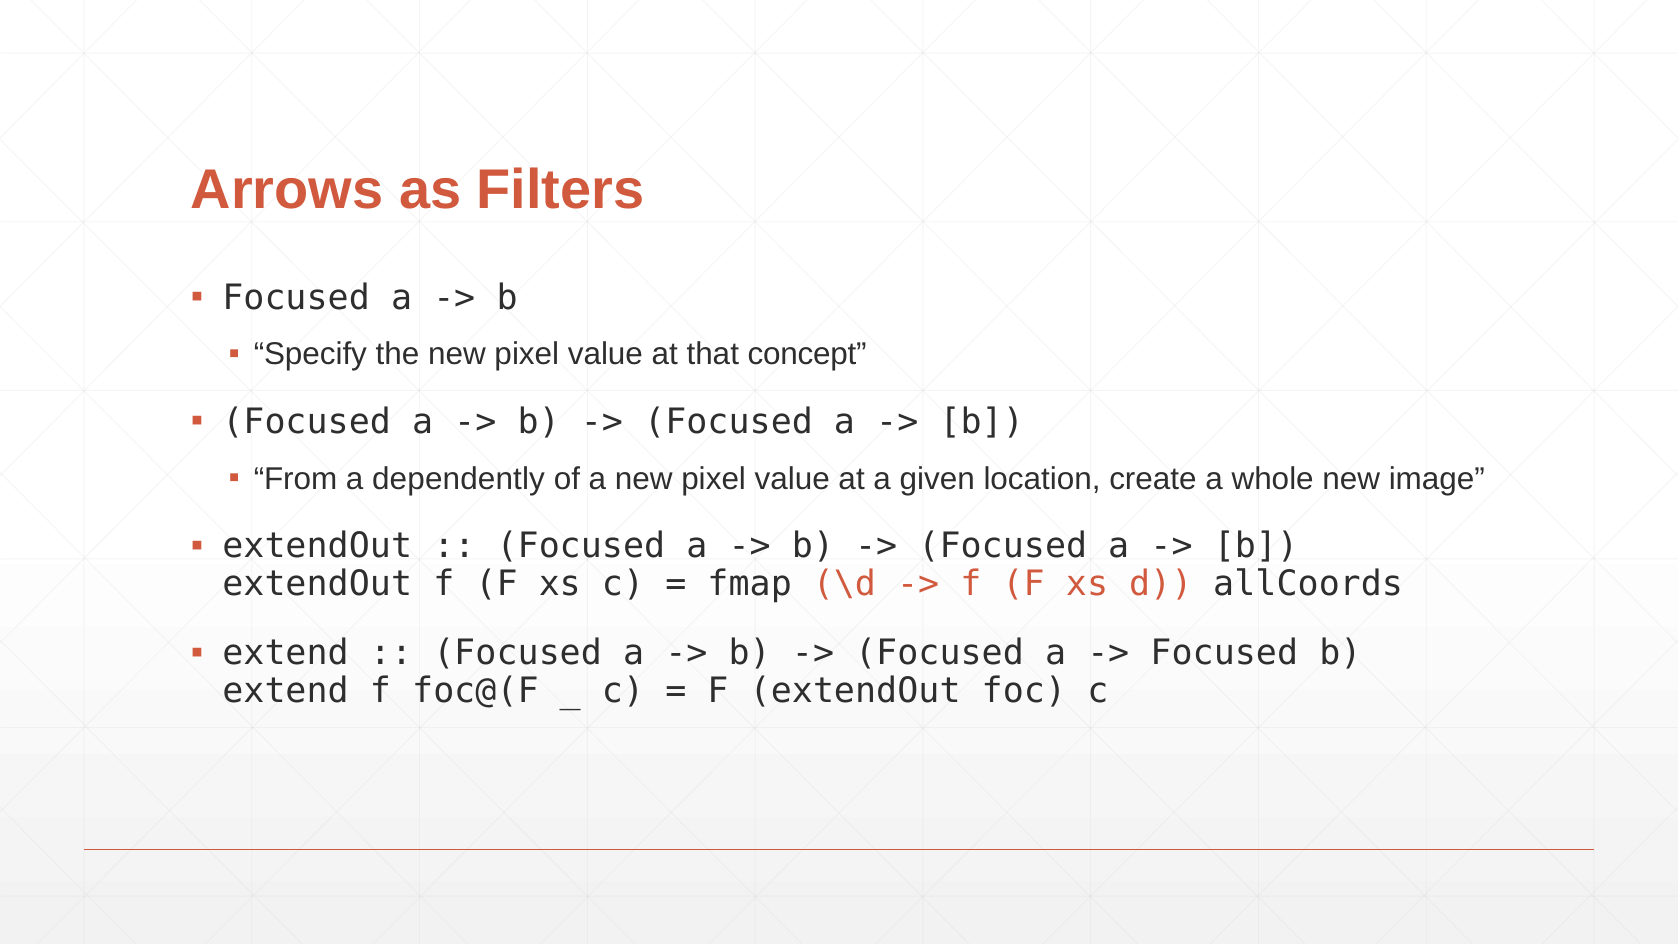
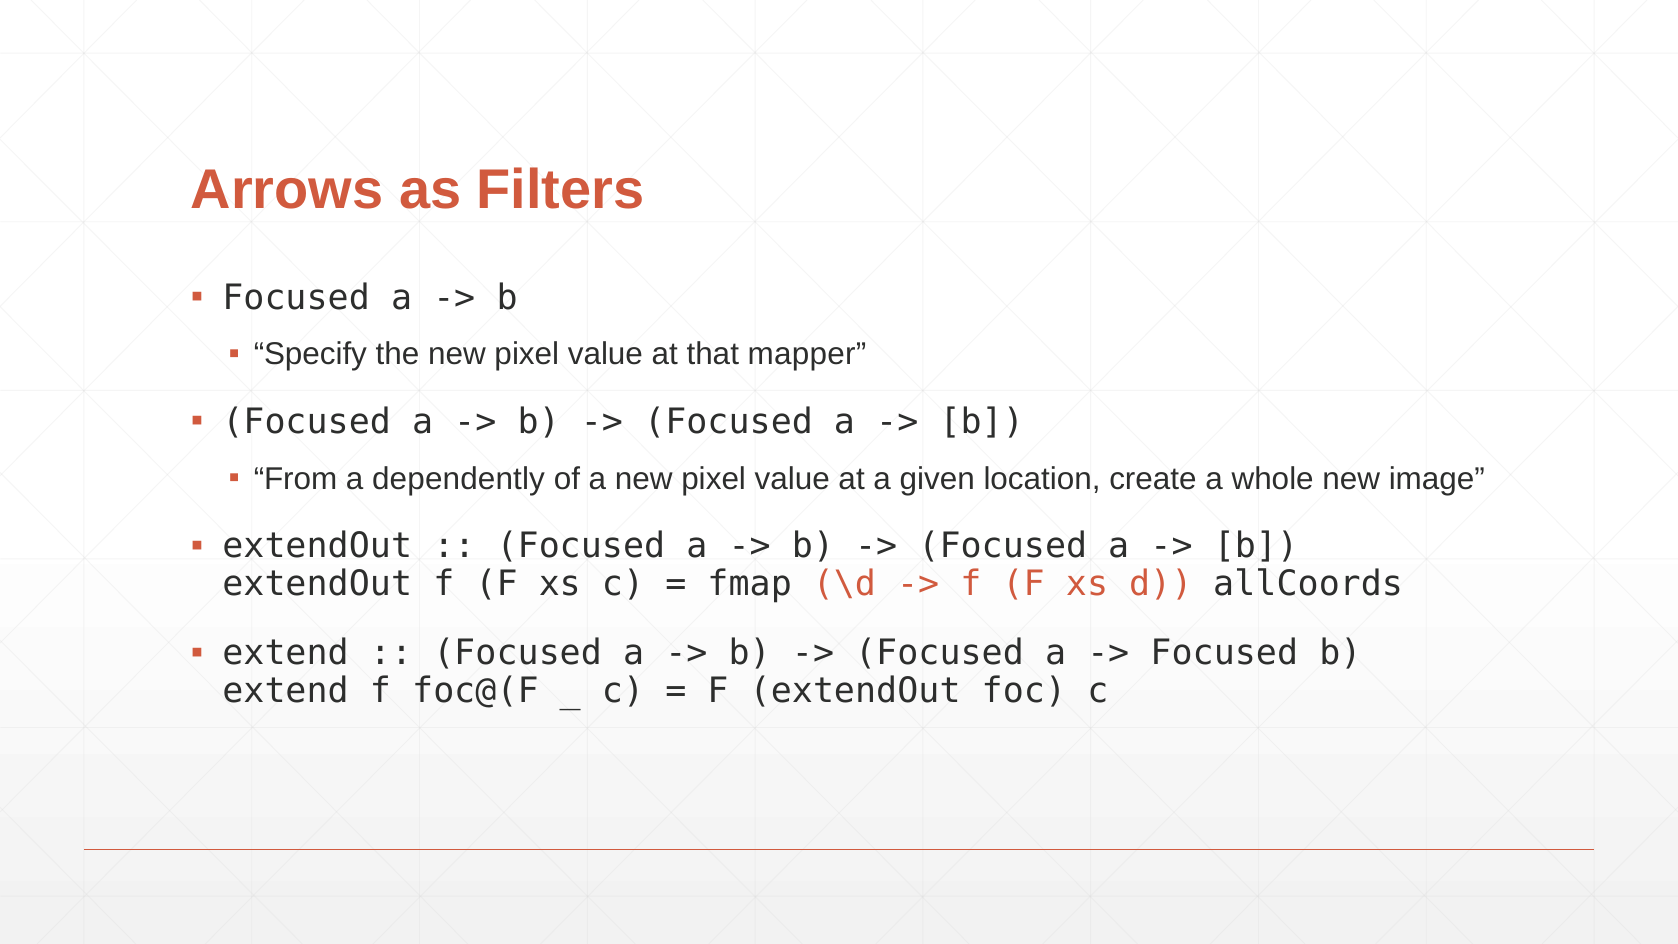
concept: concept -> mapper (807, 354)
